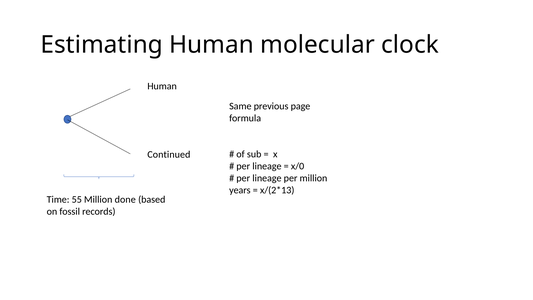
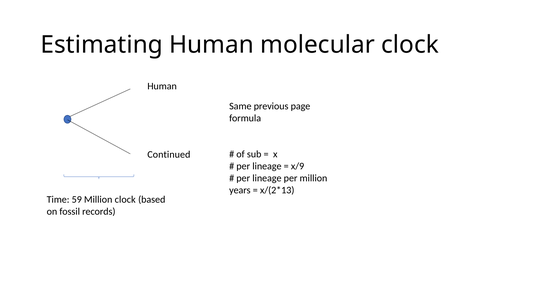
x/0: x/0 -> x/9 (298, 166)
55: 55 -> 59 (77, 199)
Million done: done -> clock (125, 199)
